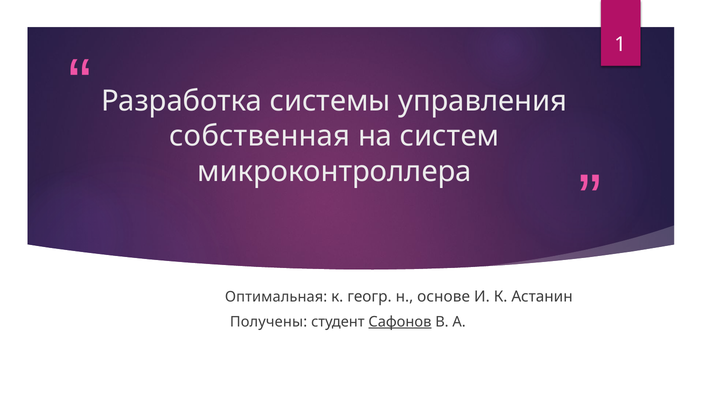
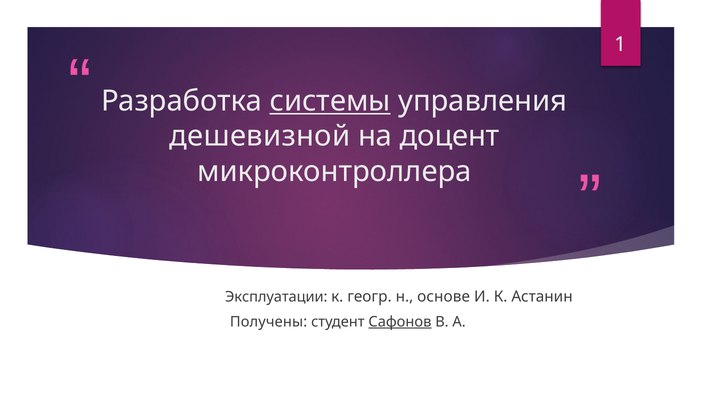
системы underline: none -> present (330, 101)
собственная: собственная -> дешевизной (260, 136)
систем: систем -> доцент (450, 136)
Оптимальная: Оптимальная -> Эксплуатации (276, 297)
